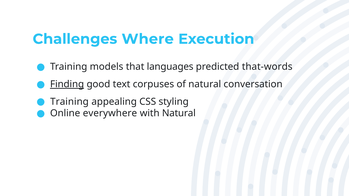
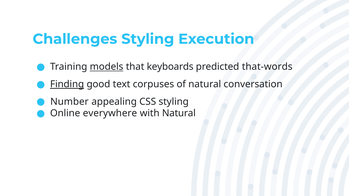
Challenges Where: Where -> Styling (148, 39)
models underline: none -> present (107, 67)
languages: languages -> keyboards (170, 67)
Training: Training -> Number (69, 102)
